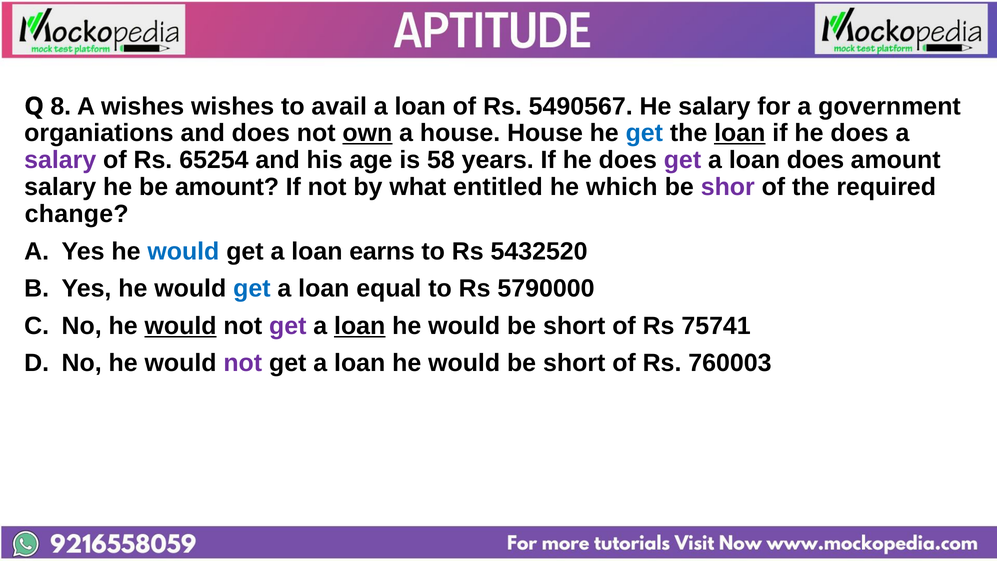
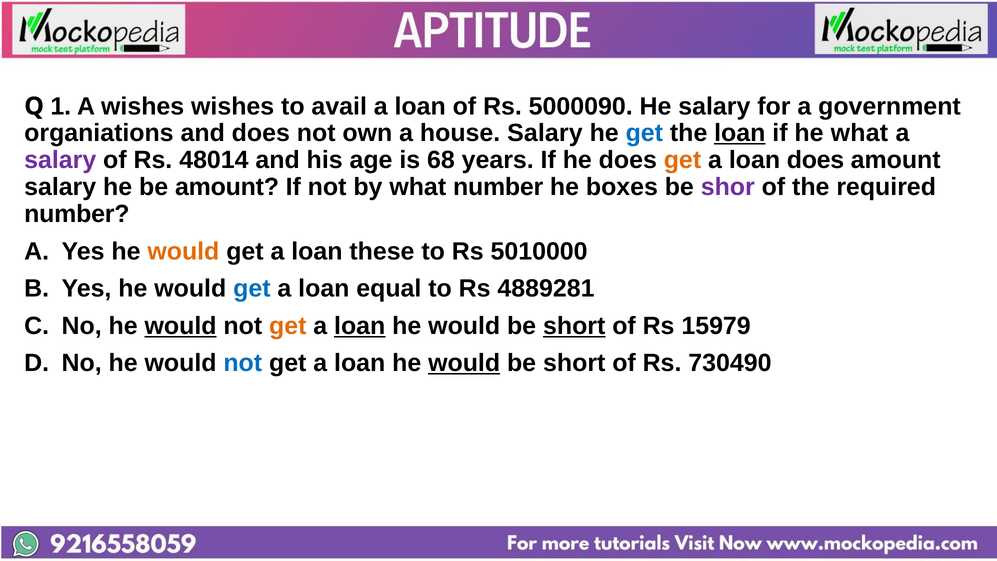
8: 8 -> 1 (61, 106)
5490567: 5490567 -> 5000090 (581, 106)
own underline: present -> none (367, 133)
house House: House -> Salary (545, 133)
does: does -> what (859, 133)
65254: 65254 -> 48014 (214, 160)
58: 58 -> 68 (441, 160)
get colour: purple -> orange (682, 160)
what entitled: entitled -> number (498, 187)
which: which -> boxes (622, 187)
change: change -> number (77, 214)
would colour: blue -> orange (183, 251)
earns: earns -> these (382, 251)
5432520: 5432520 -> 5010000 (539, 251)
5790000: 5790000 -> 4889281 (546, 288)
get colour: purple -> orange (288, 326)
short underline: none -> present (574, 326)
75741: 75741 -> 15979 (716, 326)
not colour: purple -> blue (243, 363)
would underline: none -> present (464, 363)
760003: 760003 -> 730490 (730, 363)
